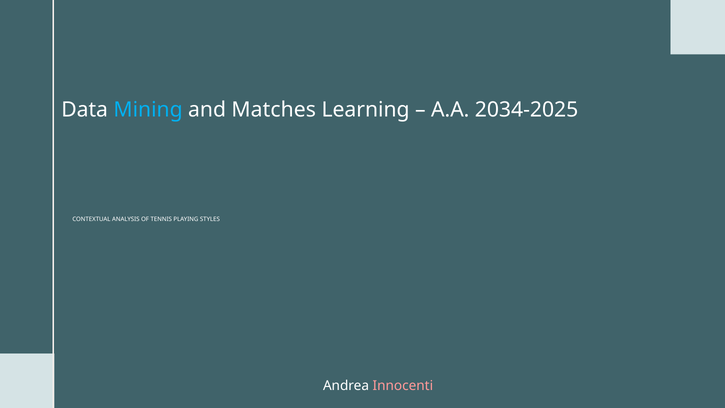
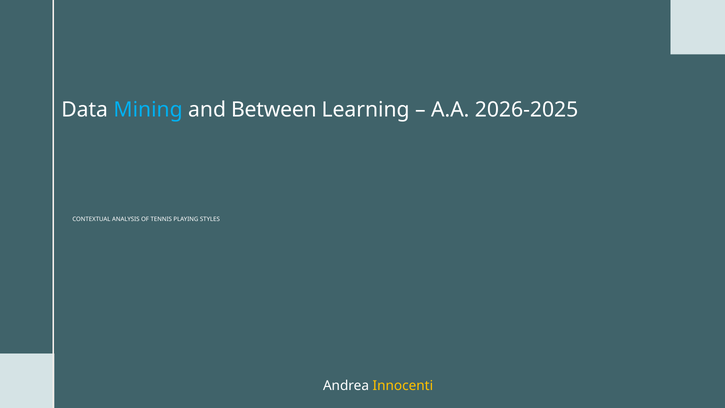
Matches: Matches -> Between (274, 110)
2034-2025: 2034-2025 -> 2026-2025 (527, 110)
Innocenti colour: pink -> yellow (403, 385)
